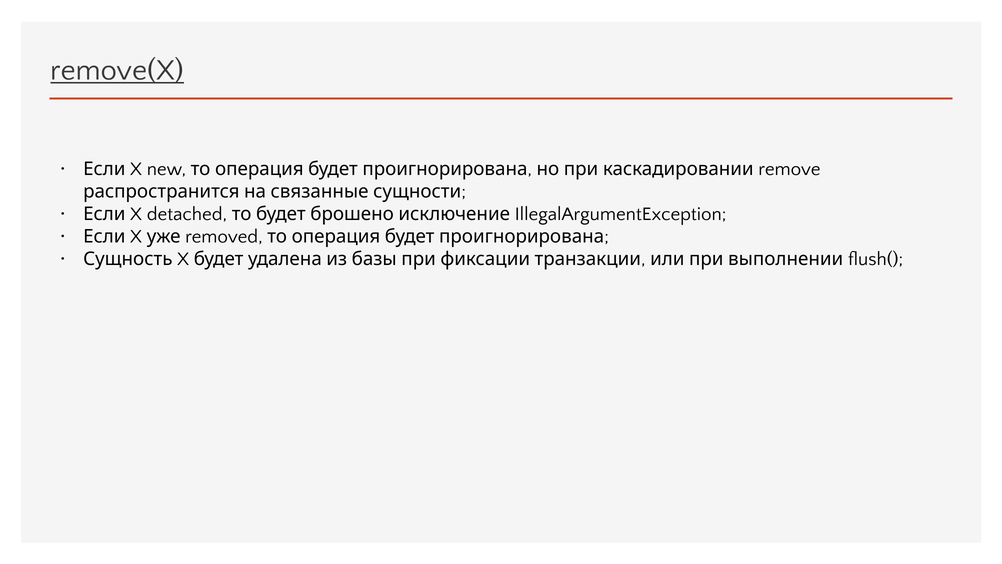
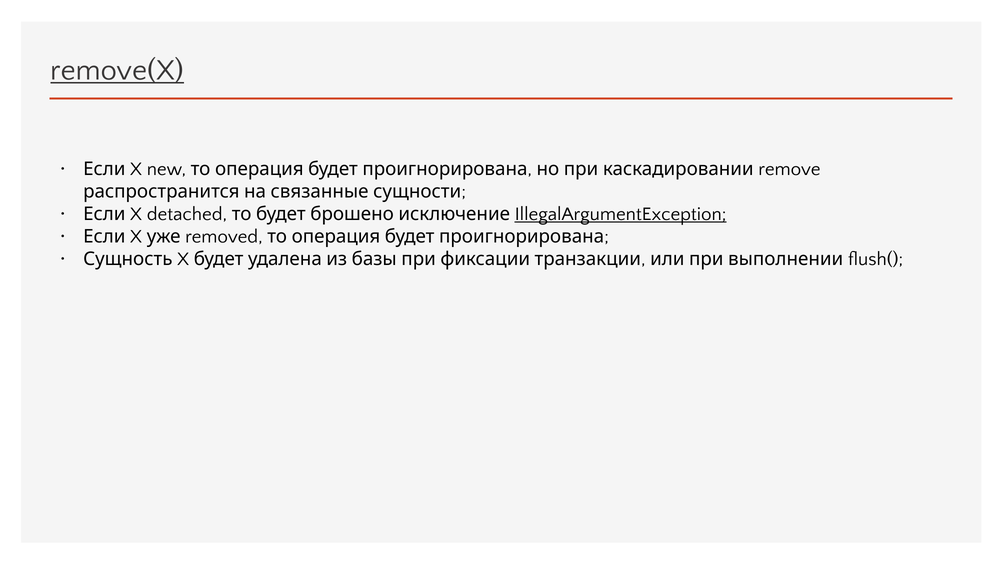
IllegalArgumentException underline: none -> present (621, 214)
